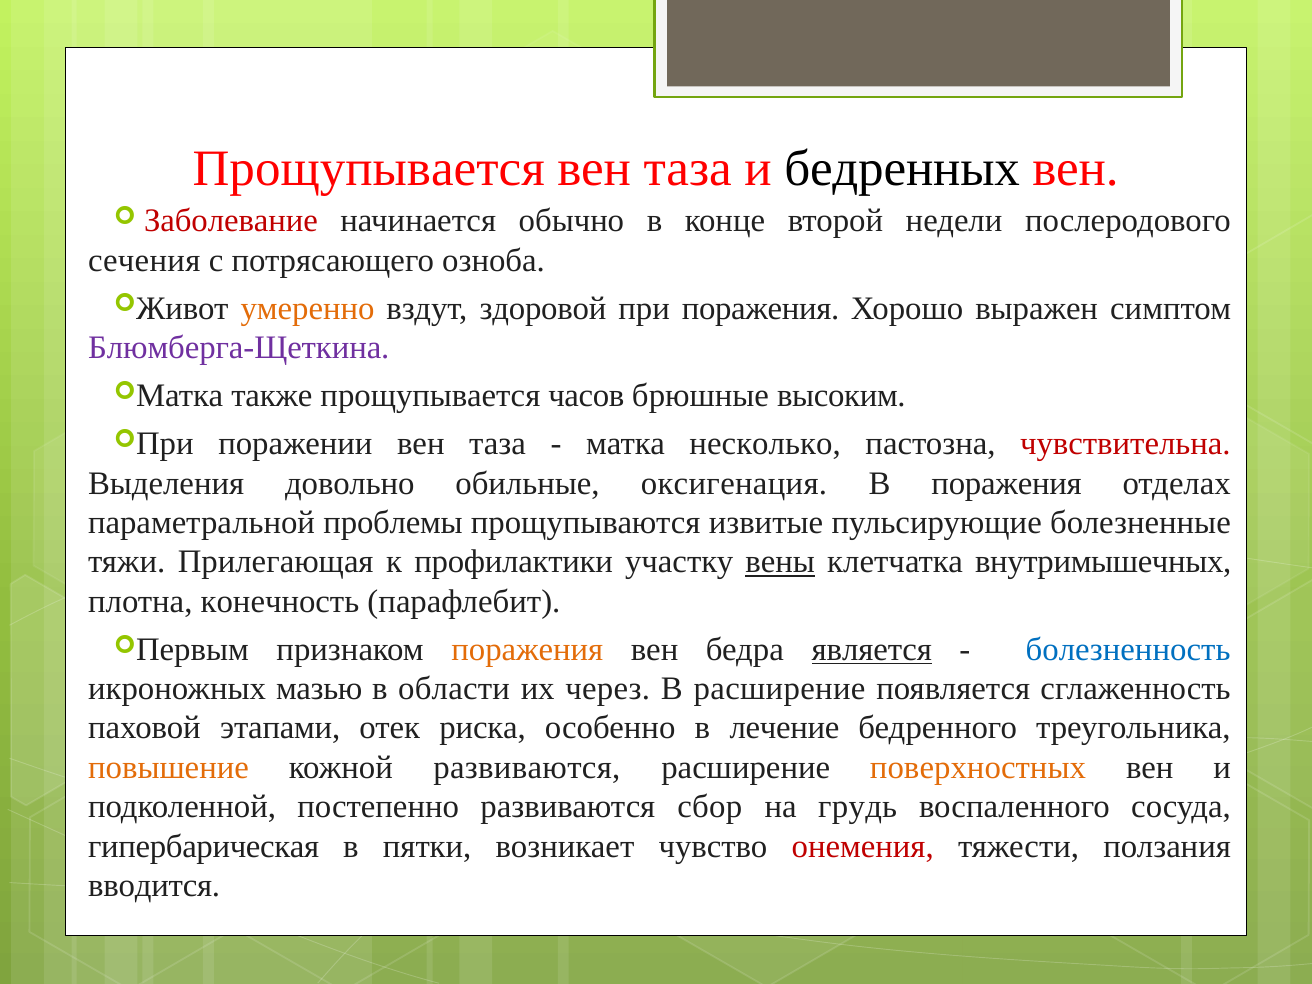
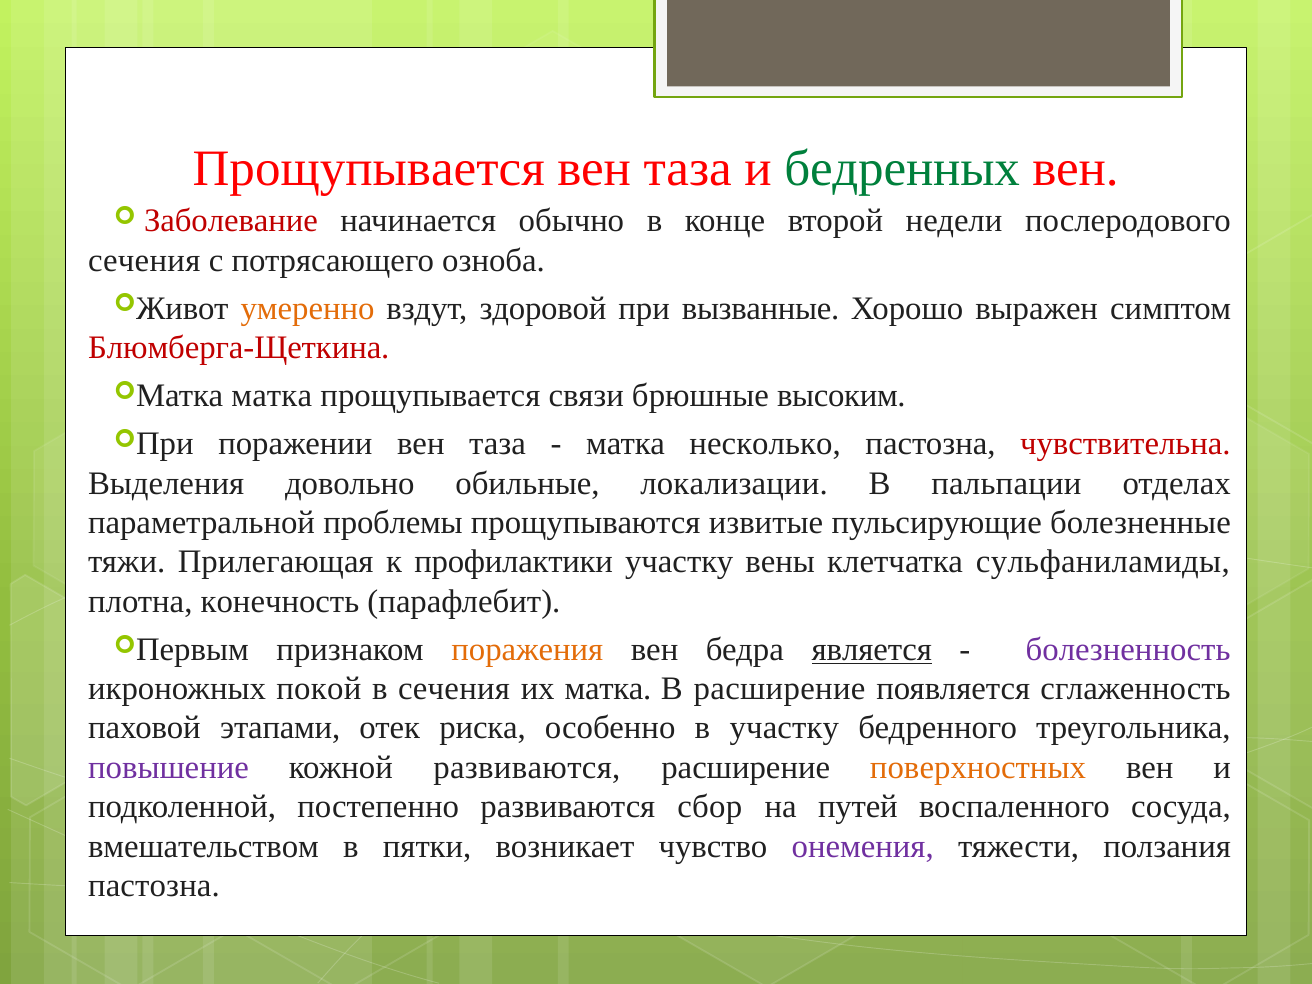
бедренных colour: black -> green (902, 169)
при поражения: поражения -> вызванные (761, 308)
Блюмберга-Щеткина colour: purple -> red (239, 348)
также: также -> матка (272, 396)
часов: часов -> связи (586, 396)
оксигенация: оксигенация -> локализации (734, 483)
В поражения: поражения -> пальпации (1006, 483)
вены underline: present -> none (780, 562)
внутримышечных: внутримышечных -> сульфаниламиды (1103, 562)
болезненность colour: blue -> purple (1128, 649)
мазью: мазью -> покой (319, 689)
в области: области -> сечения (454, 689)
их через: через -> матка (608, 689)
в лечение: лечение -> участку (784, 728)
повышение colour: orange -> purple (168, 767)
грудь: грудь -> путей (858, 807)
гипербарическая: гипербарическая -> вмешательством (204, 846)
онемения colour: red -> purple (863, 846)
вводится: вводится -> пастозна (154, 886)
